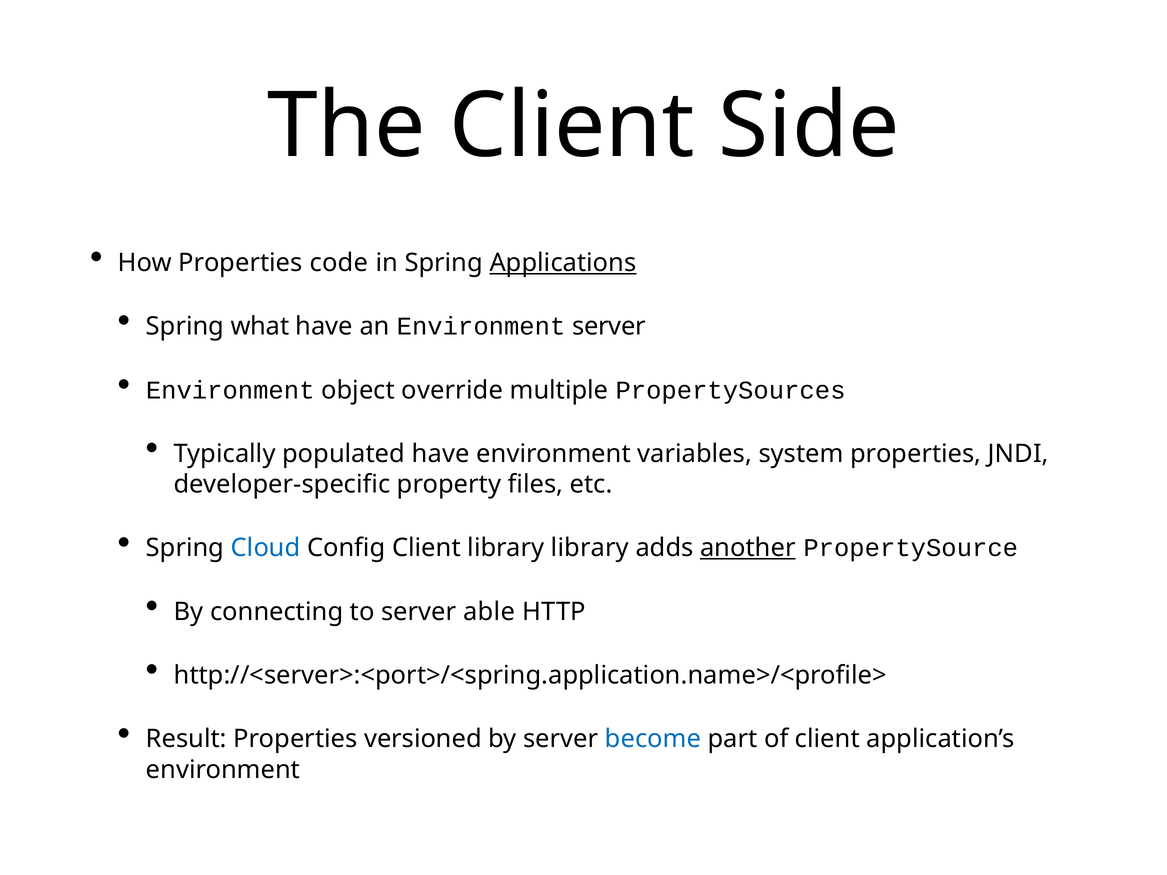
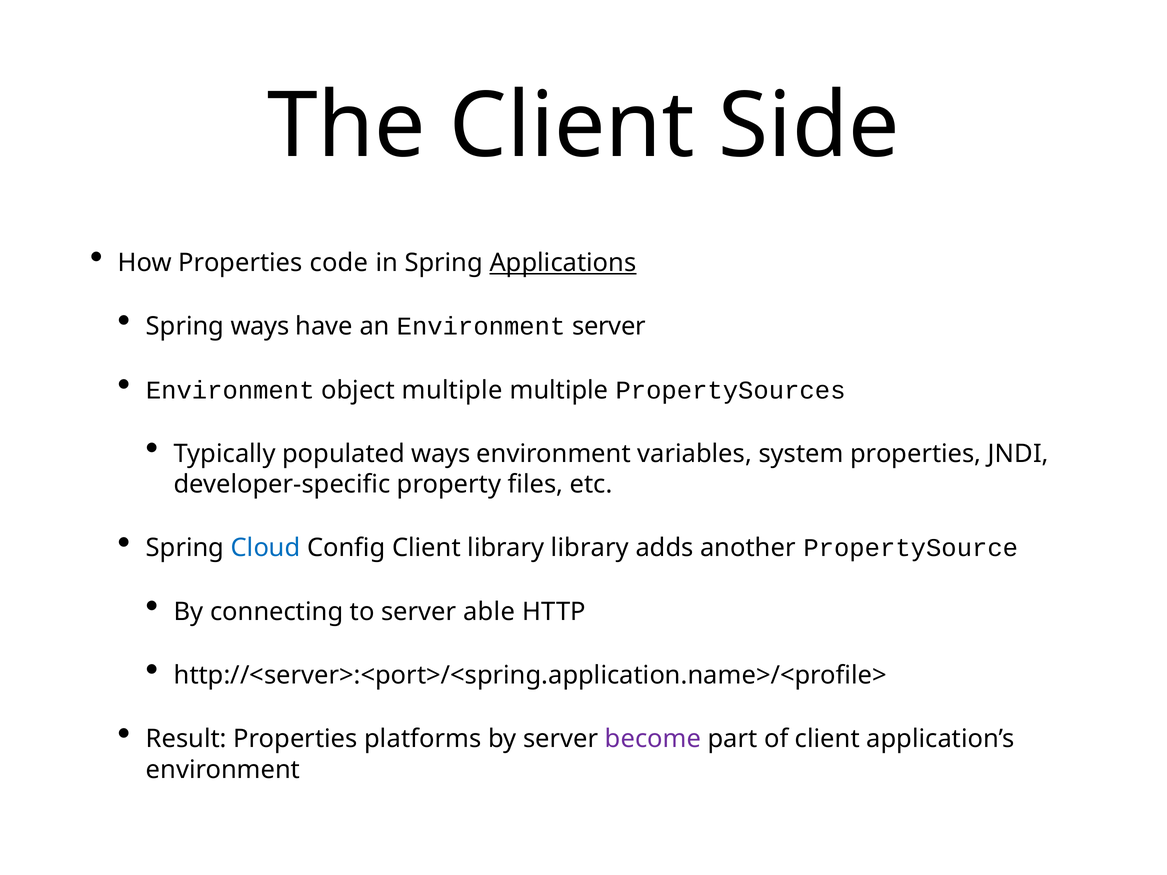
Spring what: what -> ways (260, 327)
object override: override -> multiple (452, 390)
populated have: have -> ways (441, 454)
another underline: present -> none (748, 548)
versioned: versioned -> platforms (423, 739)
become colour: blue -> purple (653, 739)
